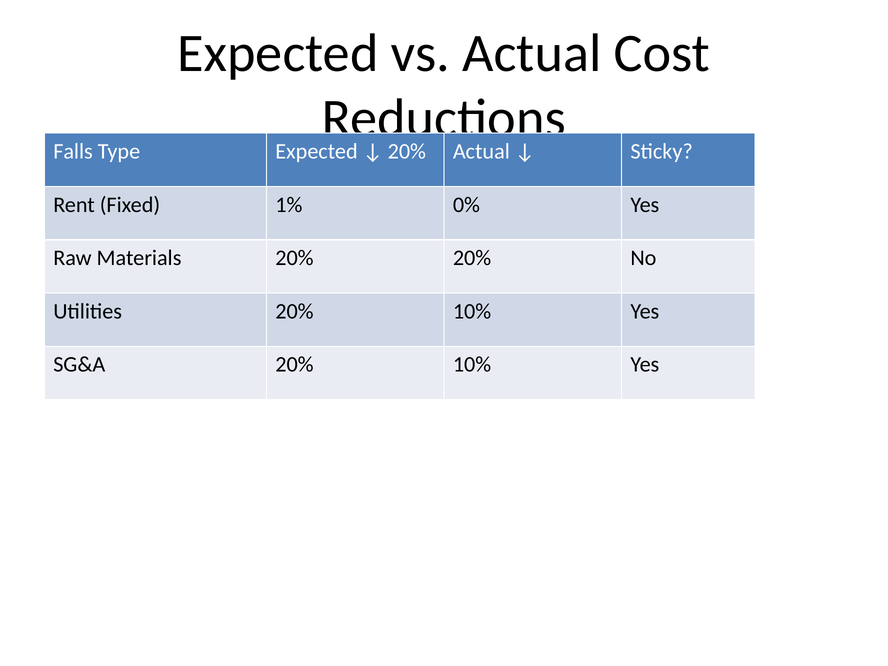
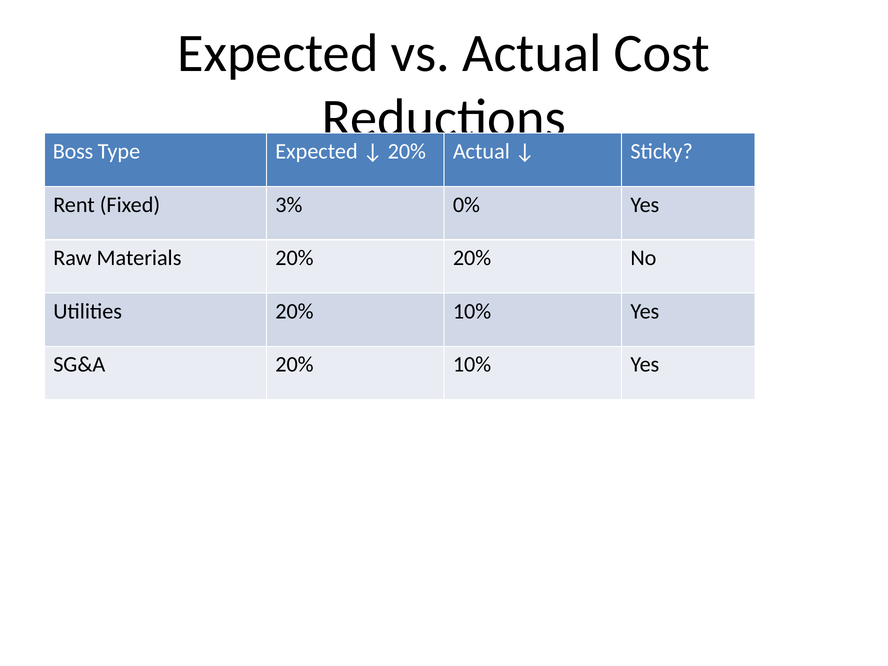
Falls: Falls -> Boss (73, 151)
1%: 1% -> 3% (289, 205)
